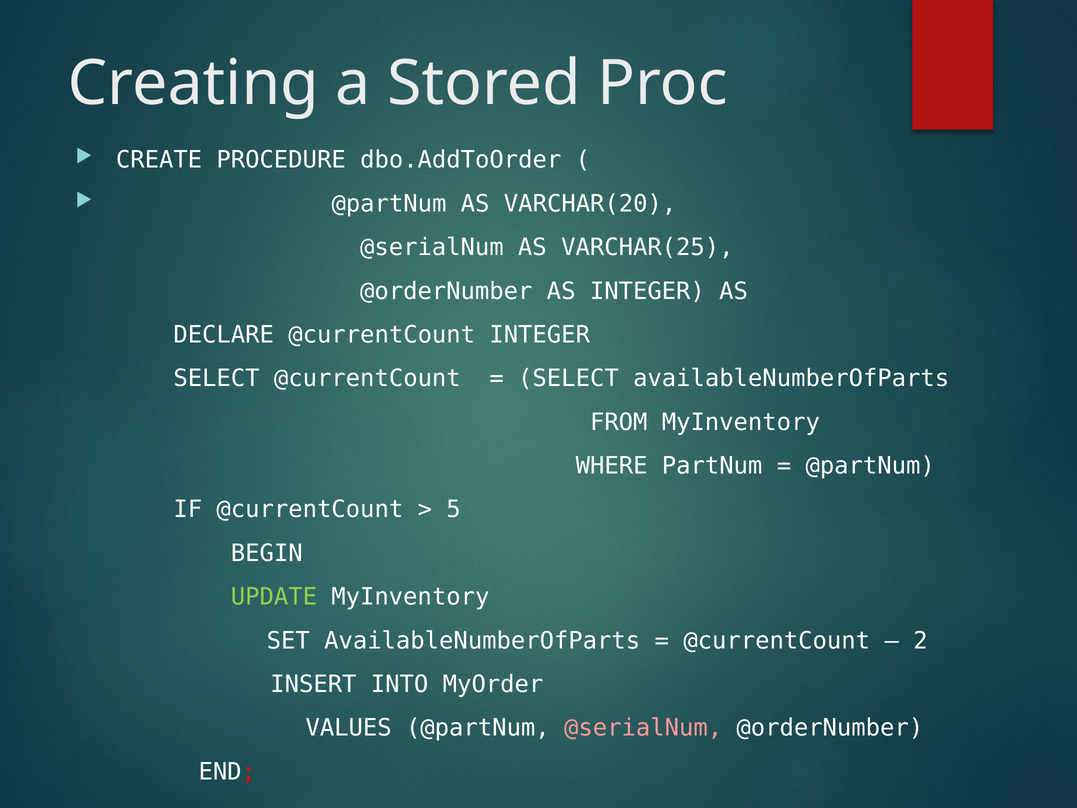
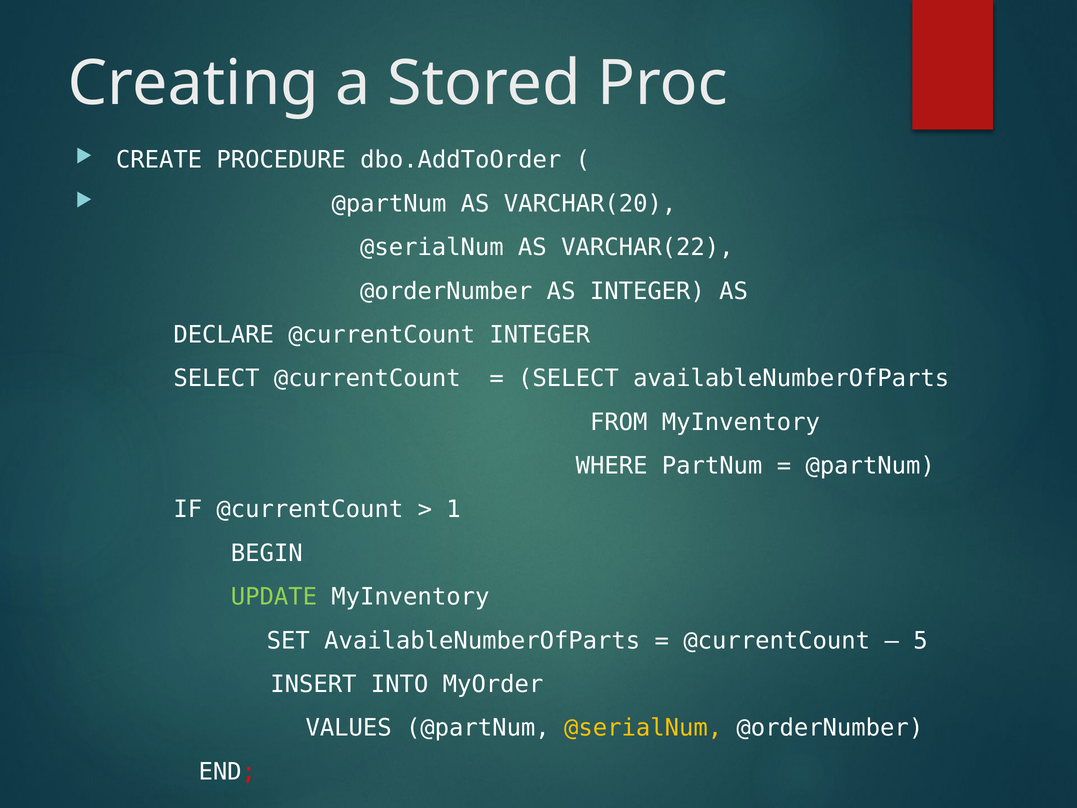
VARCHAR(25: VARCHAR(25 -> VARCHAR(22 (647, 247)
5: 5 -> 1 (454, 509)
2: 2 -> 5 (920, 640)
@serialNum colour: pink -> yellow (643, 728)
